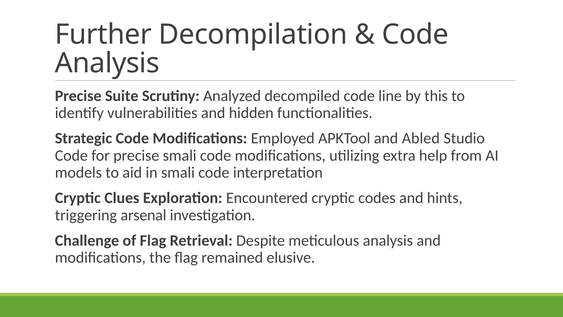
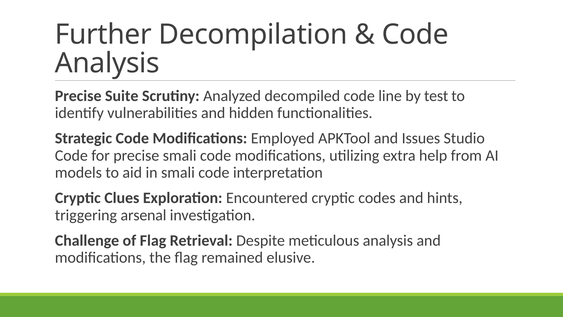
this: this -> test (436, 96)
Abled: Abled -> Issues (421, 138)
